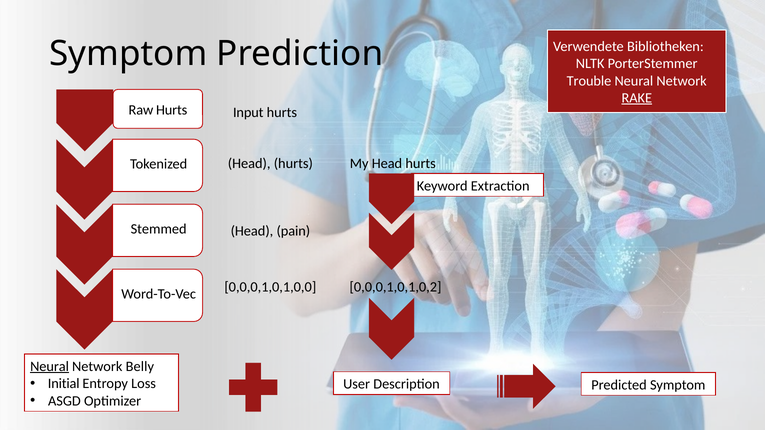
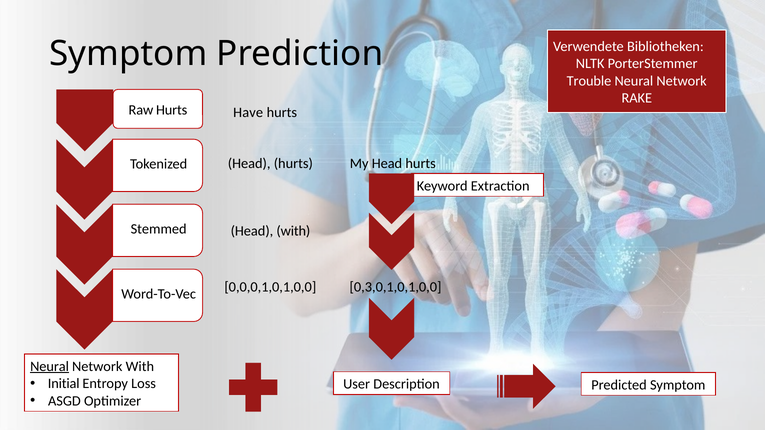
RAKE underline: present -> none (637, 98)
Input: Input -> Have (248, 112)
Head pain: pain -> with (293, 231)
0,0,0,1,0,1,0,2: 0,0,0,1,0,1,0,2 -> 0,3,0,1,0,1,0,0 (396, 287)
Network Belly: Belly -> With (140, 367)
